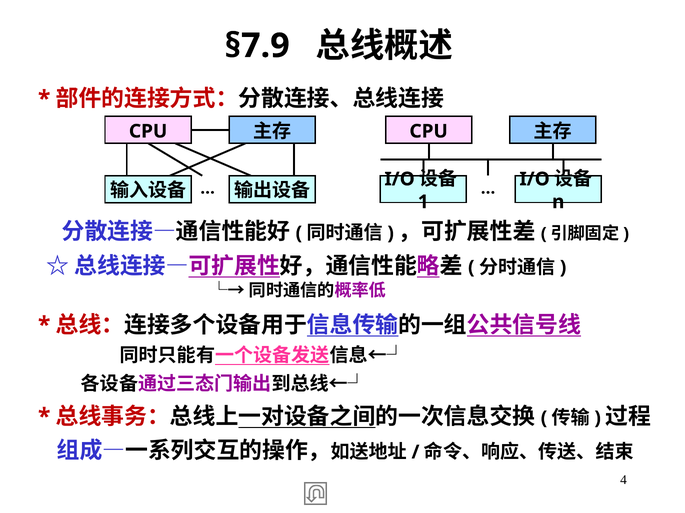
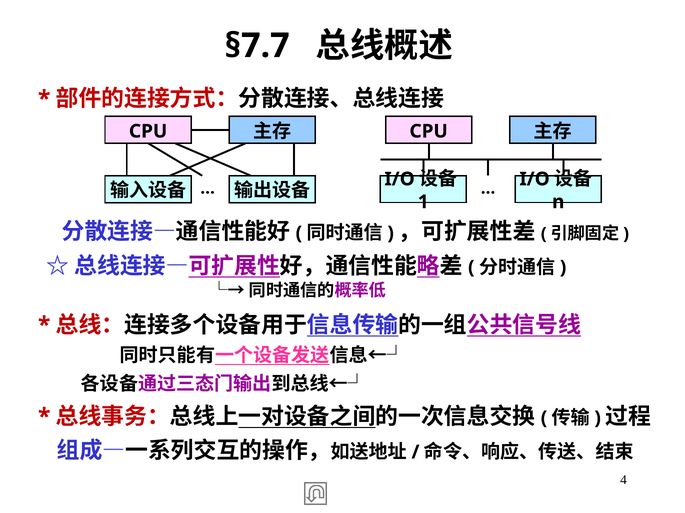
§7.9: §7.9 -> §7.7 (257, 46)
